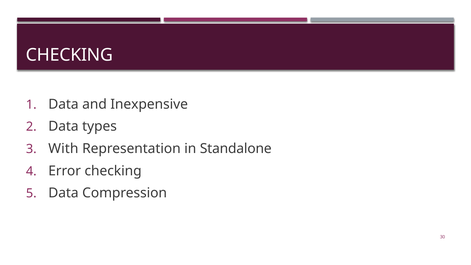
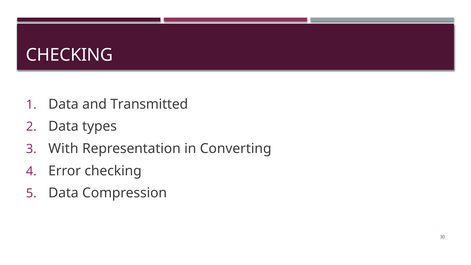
Inexpensive: Inexpensive -> Transmitted (149, 104)
Standalone: Standalone -> Converting (236, 149)
